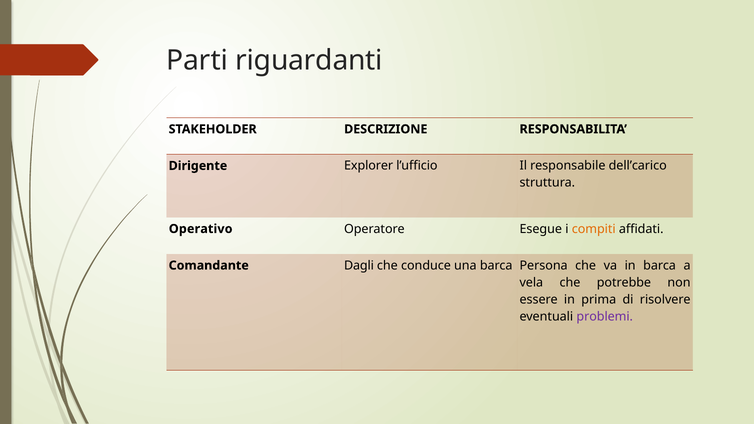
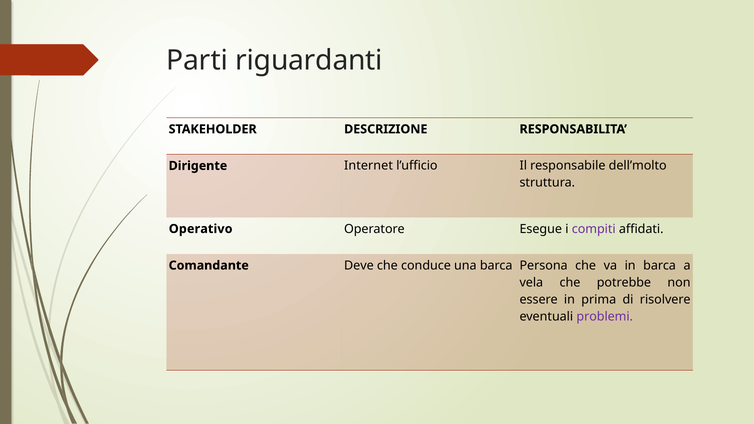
Explorer: Explorer -> Internet (368, 166)
dell’carico: dell’carico -> dell’molto (638, 166)
compiti colour: orange -> purple (594, 229)
Dagli: Dagli -> Deve (359, 266)
